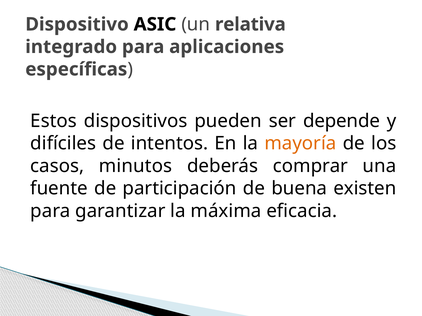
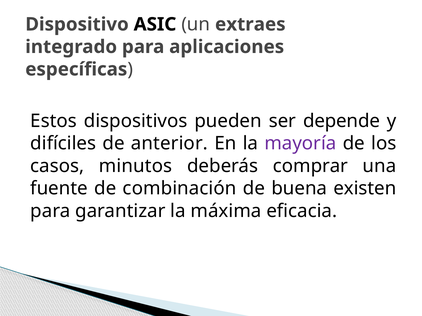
relativa: relativa -> extraes (250, 24)
intentos: intentos -> anterior (169, 144)
mayoría colour: orange -> purple (300, 144)
participación: participación -> combinación (180, 189)
